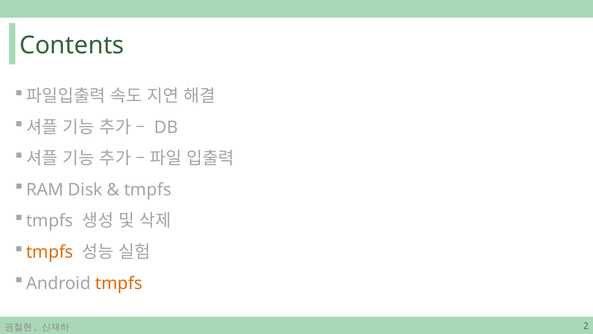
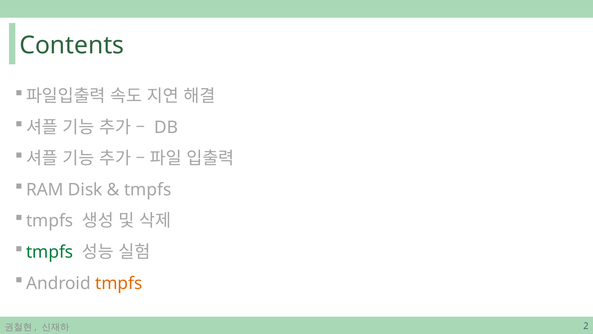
tmpfs colour: orange -> green (50, 252)
